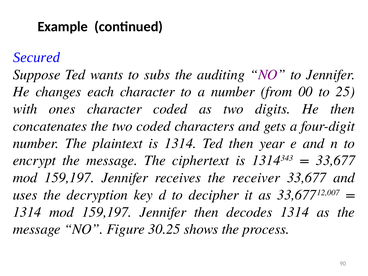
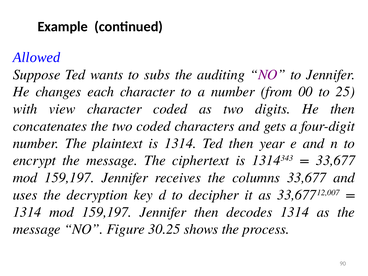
Secured: Secured -> Allowed (37, 57)
ones: ones -> view (62, 109)
receiver: receiver -> columns (256, 178)
